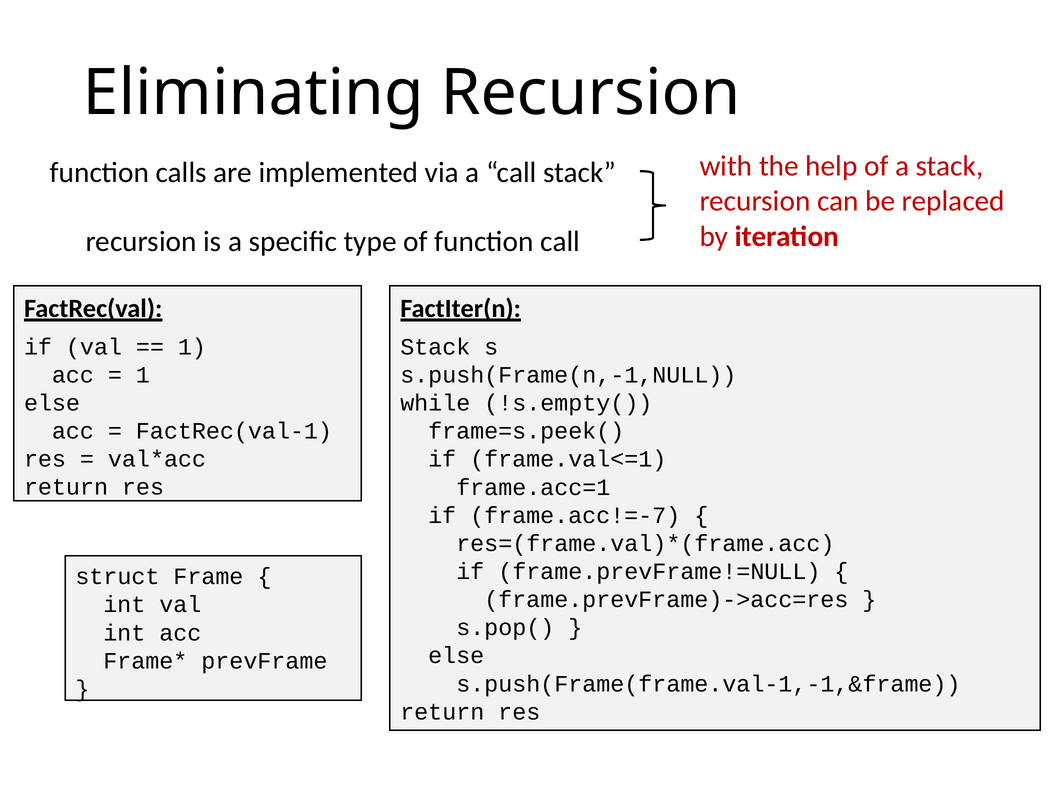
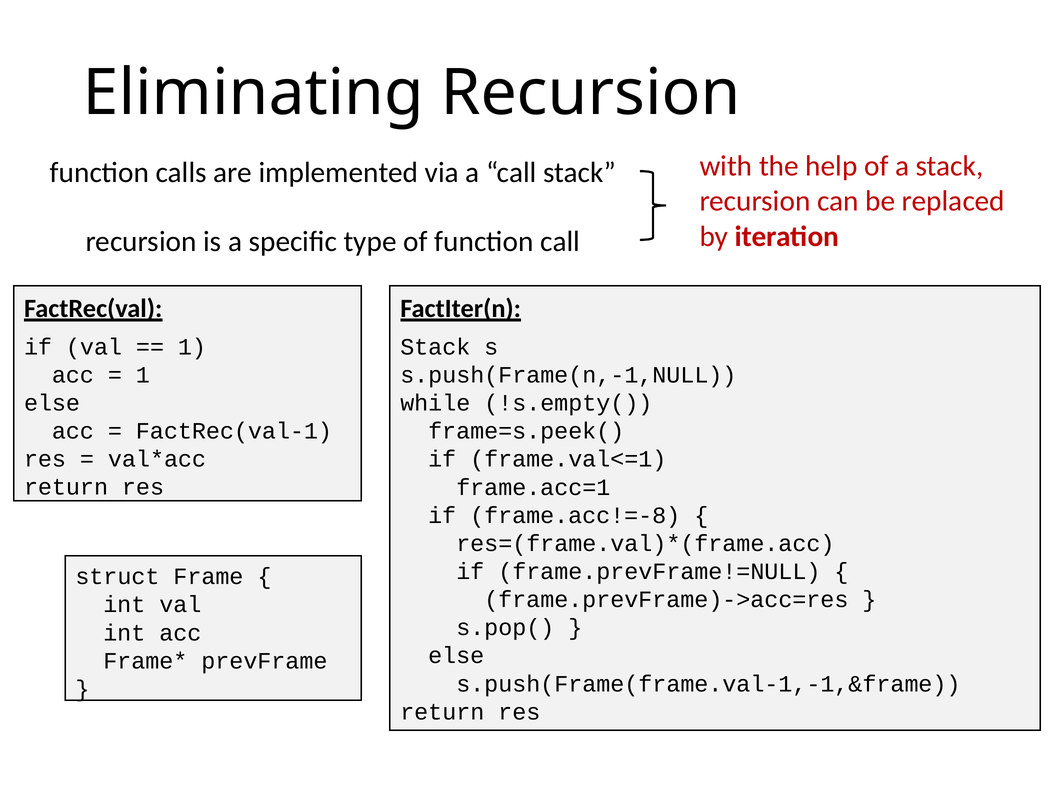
frame.acc!=-7: frame.acc!=-7 -> frame.acc!=-8 (575, 516)
